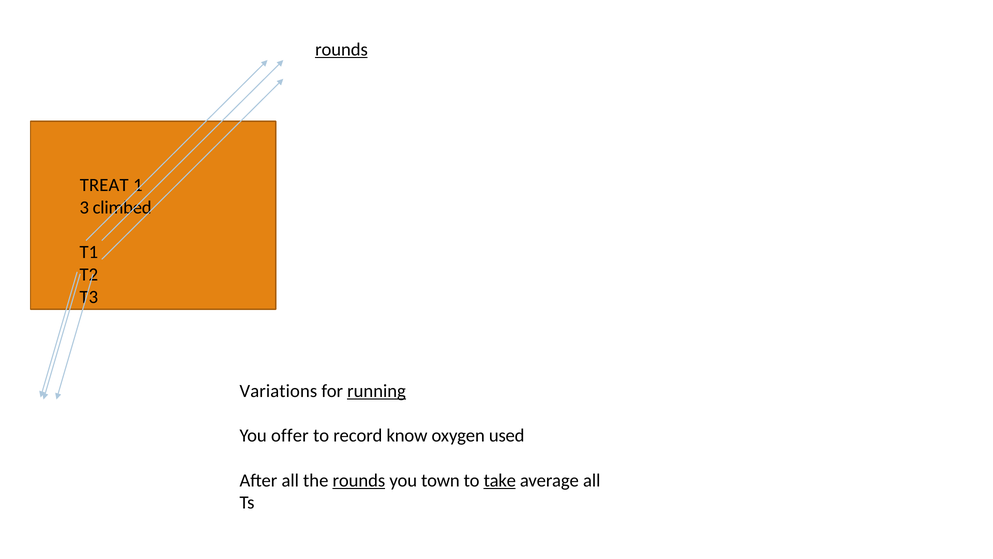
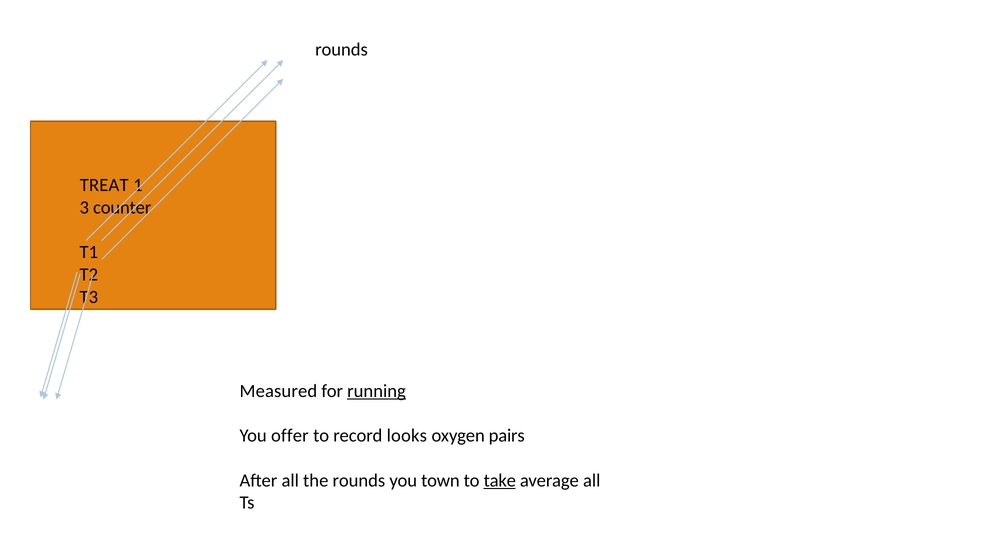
rounds underline: present -> none (341, 49)
climbed: climbed -> counter (122, 207)
Variations: Variations -> Measured (278, 391)
know: know -> looks (407, 435)
used: used -> pairs (507, 435)
rounds underline: present -> none (359, 480)
